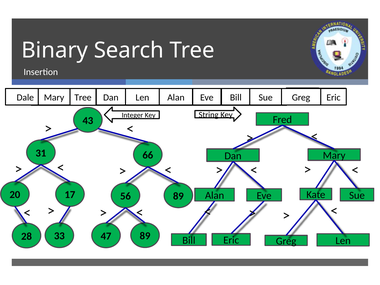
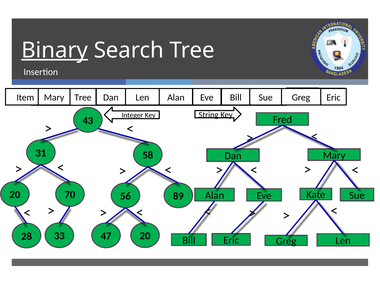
Binary underline: none -> present (55, 50)
Dale: Dale -> Item (25, 97)
66: 66 -> 58 (148, 155)
17: 17 -> 70 (70, 195)
47 89: 89 -> 20 (145, 236)
